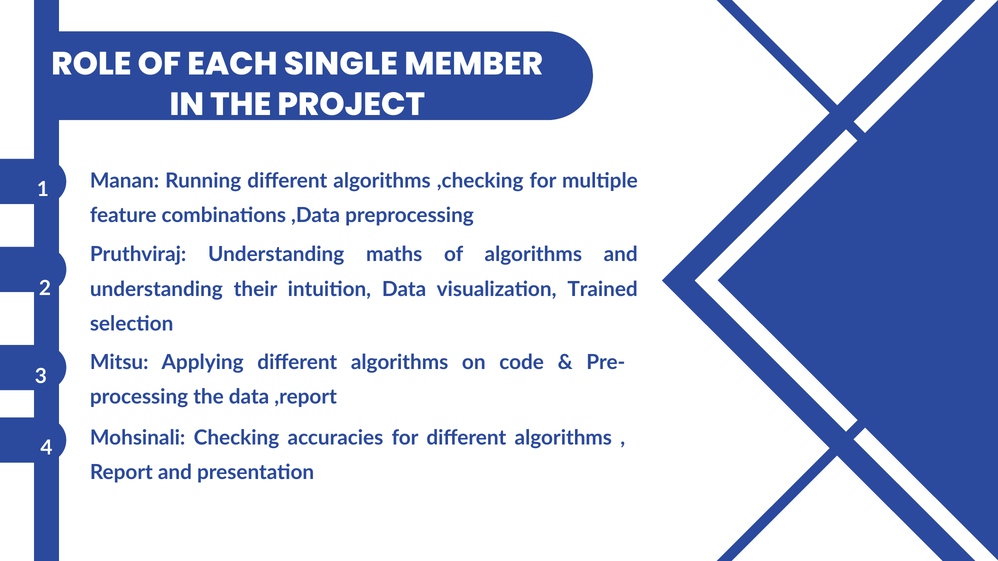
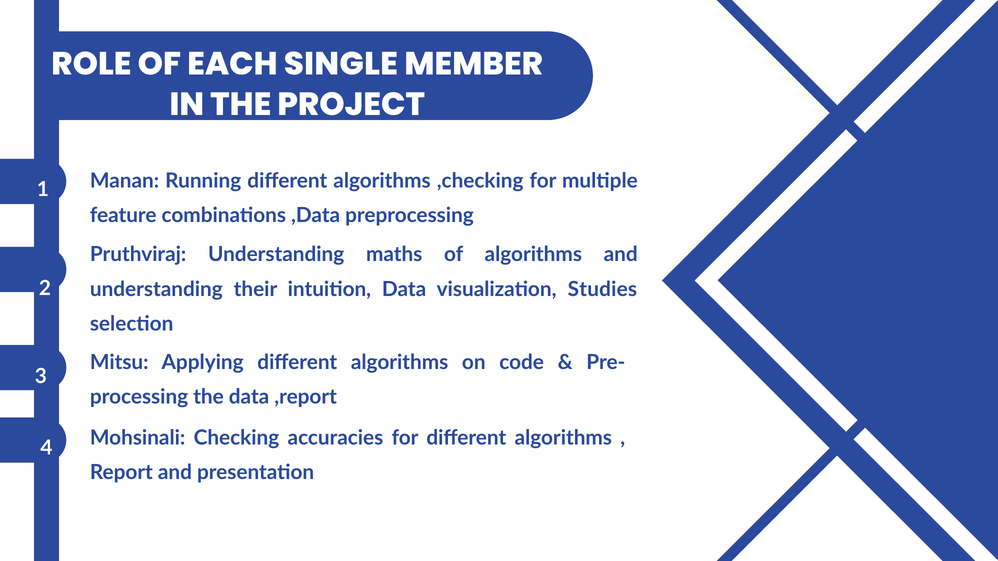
Trained: Trained -> Studies (602, 289)
